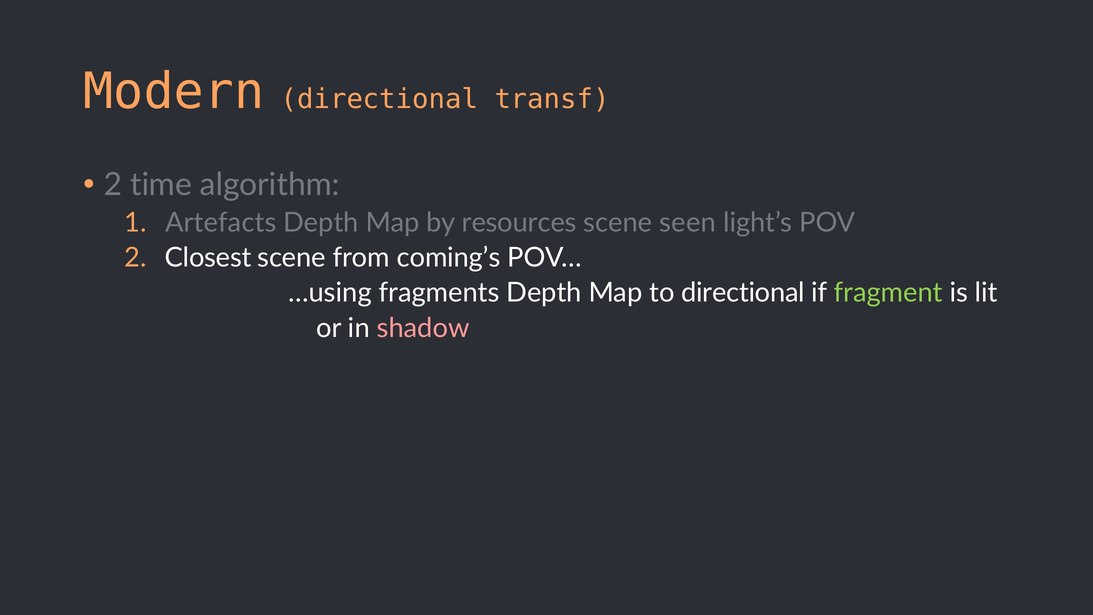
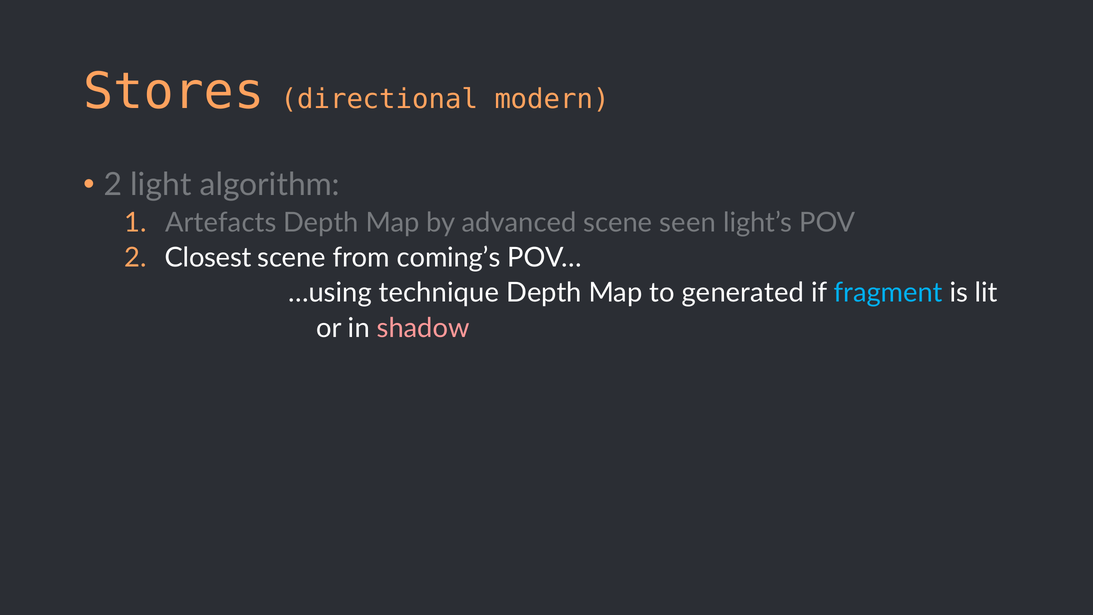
Modern: Modern -> Stores (174, 92)
transf: transf -> modern (552, 99)
time: time -> light (161, 185)
resources: resources -> advanced (519, 222)
fragments: fragments -> technique (439, 293)
to directional: directional -> generated (743, 293)
fragment colour: light green -> light blue (888, 293)
